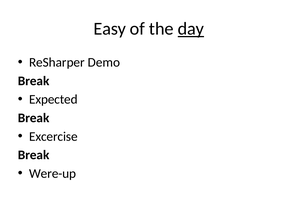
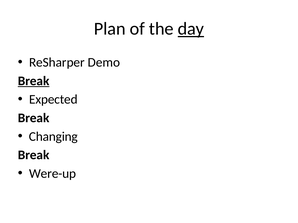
Easy: Easy -> Plan (110, 29)
Break underline: none -> present (34, 81)
Excercise: Excercise -> Changing (53, 137)
